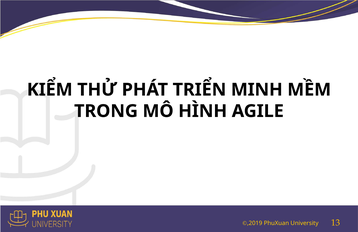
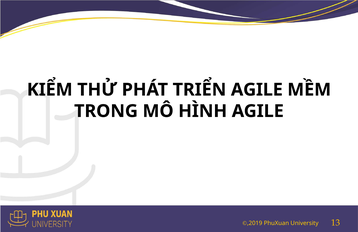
TRIỂN MINH: MINH -> AGILE (257, 90)
